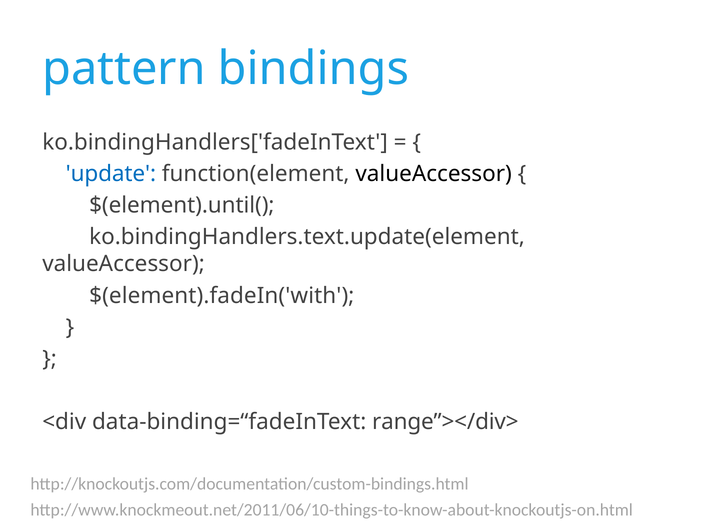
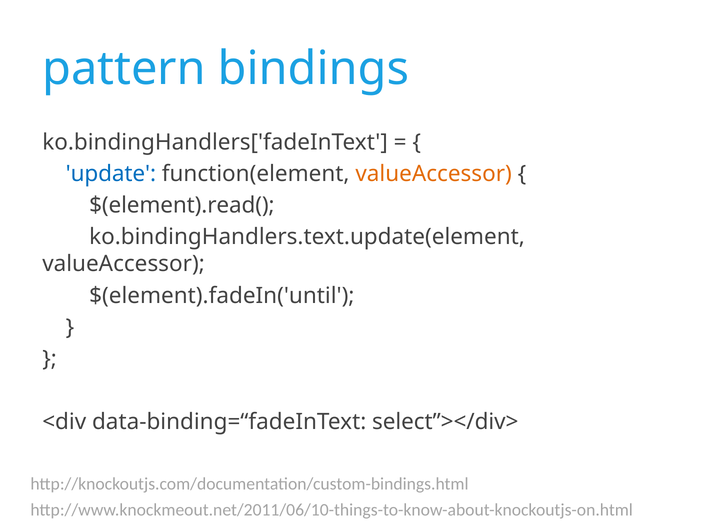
valueAccessor colour: black -> orange (434, 174)
$(element).until(: $(element).until( -> $(element).read( (182, 205)
$(element).fadeIn('with: $(element).fadeIn('with -> $(element).fadeIn('until (222, 295)
range”></div>: range”></div> -> select”></div> (445, 422)
